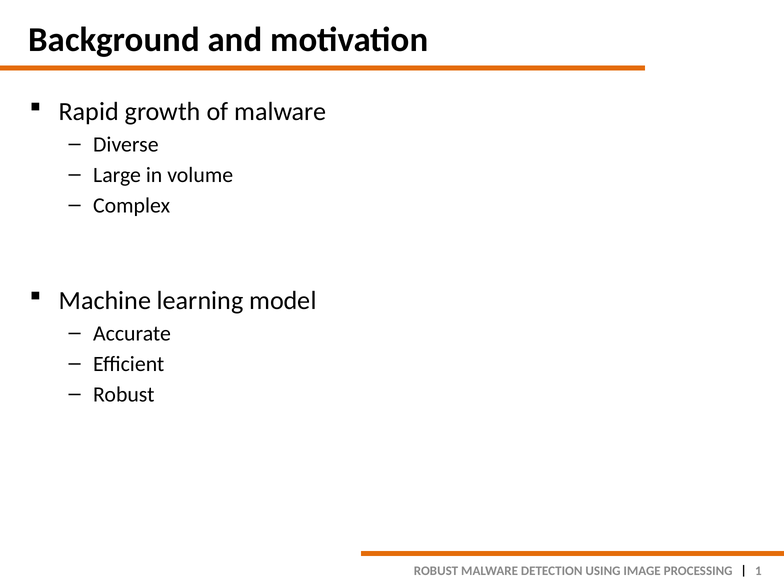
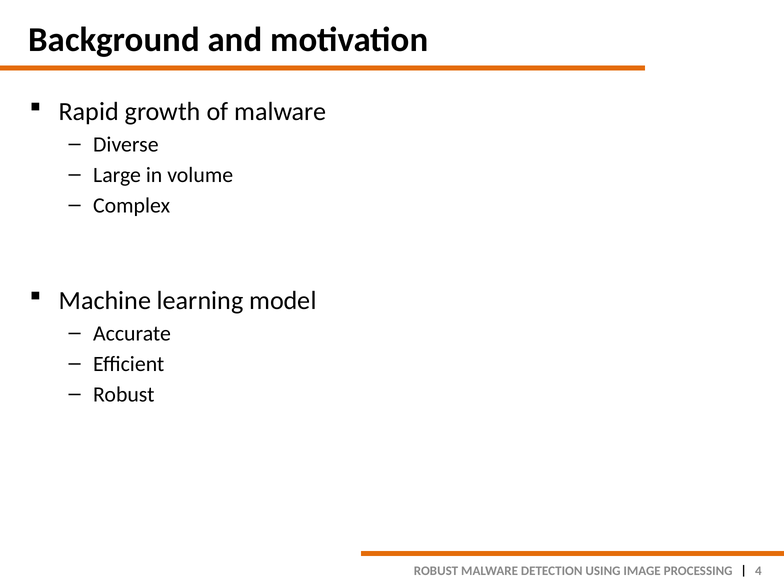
1: 1 -> 4 (758, 571)
